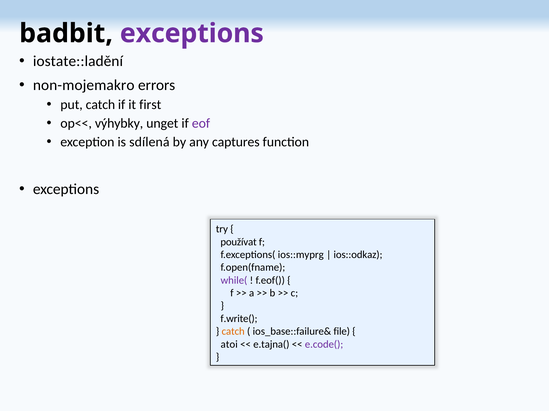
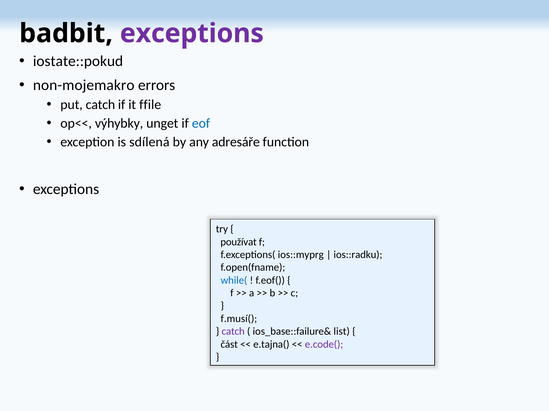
iostate::ladění: iostate::ladění -> iostate::pokud (78, 61)
first: first -> ffile (150, 105)
eof colour: purple -> blue (201, 123)
captures: captures -> adresáře (236, 142)
ios::odkaz: ios::odkaz -> ios::radku (358, 255)
while( colour: purple -> blue (234, 281)
f.write(: f.write( -> f.musí( (239, 319)
catch colour: orange -> purple (233, 332)
file: file -> list (342, 332)
atoi: atoi -> část (229, 345)
